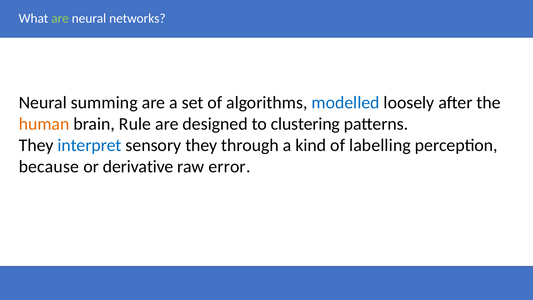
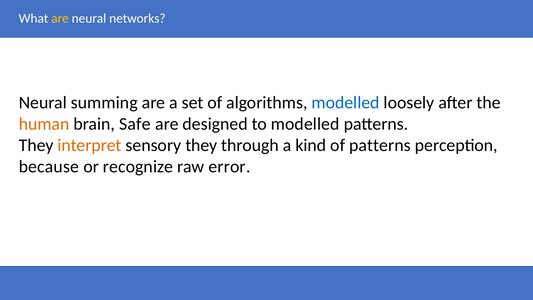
are colour: light green -> yellow (60, 18)
Rule: Rule -> Safe (135, 124)
to clustering: clustering -> modelled (305, 124)
interpret colour: blue -> orange (90, 145)
of labelling: labelling -> patterns (380, 145)
derivative: derivative -> recognize (138, 166)
